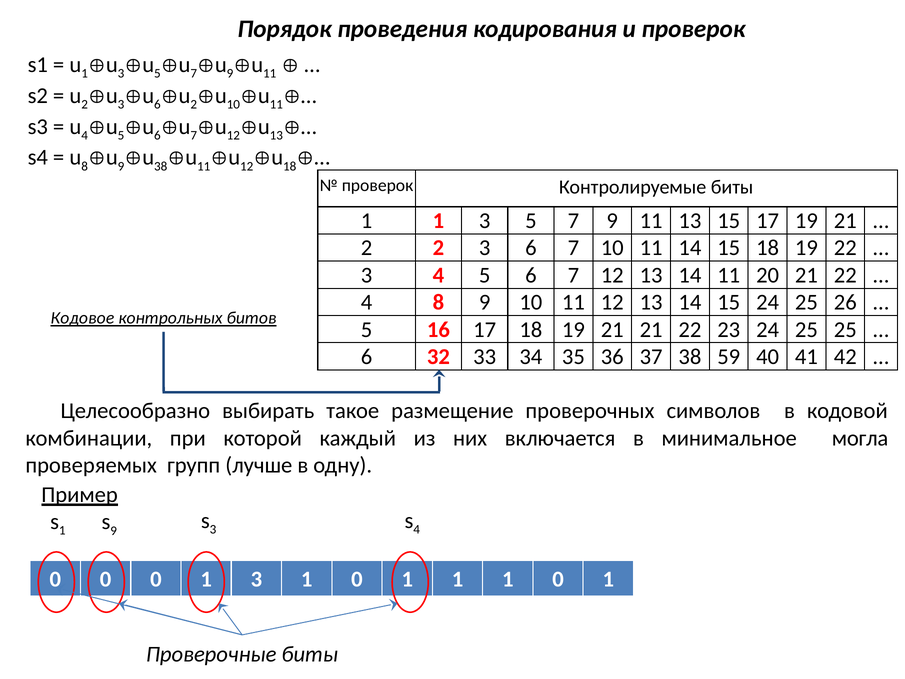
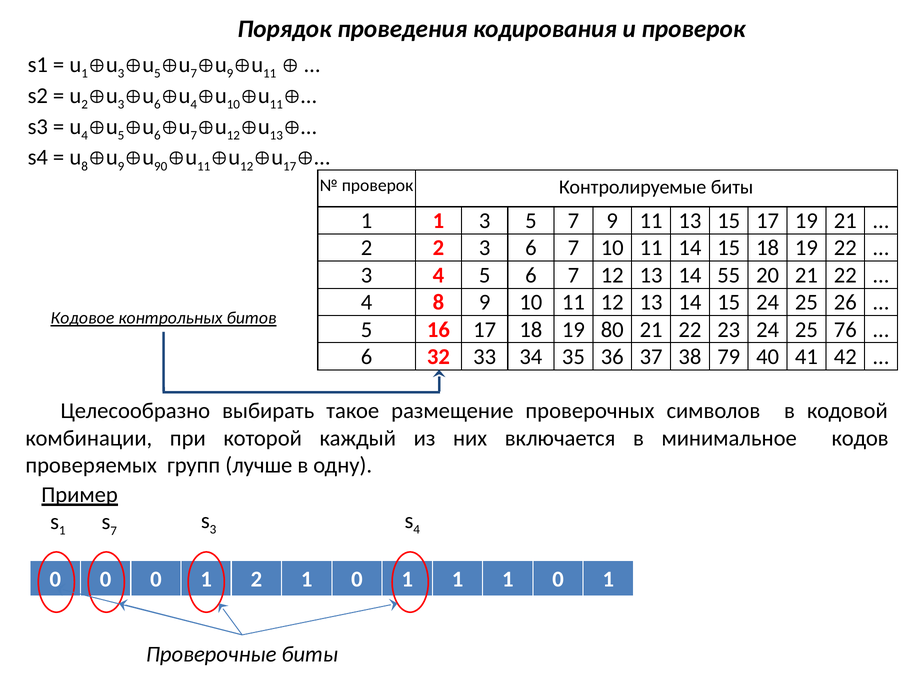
2: 2 -> 4 (194, 104)
38: 38 -> 90 (161, 166)
18: 18 -> 17 (290, 166)
14 11: 11 -> 55 (729, 275)
18 19 21: 21 -> 80 (612, 329)
25 25: 25 -> 76 (845, 329)
59: 59 -> 79 (729, 357)
могла: могла -> кодов (860, 438)
9: 9 -> 7 (114, 531)
0 1 3: 3 -> 2 (256, 579)
